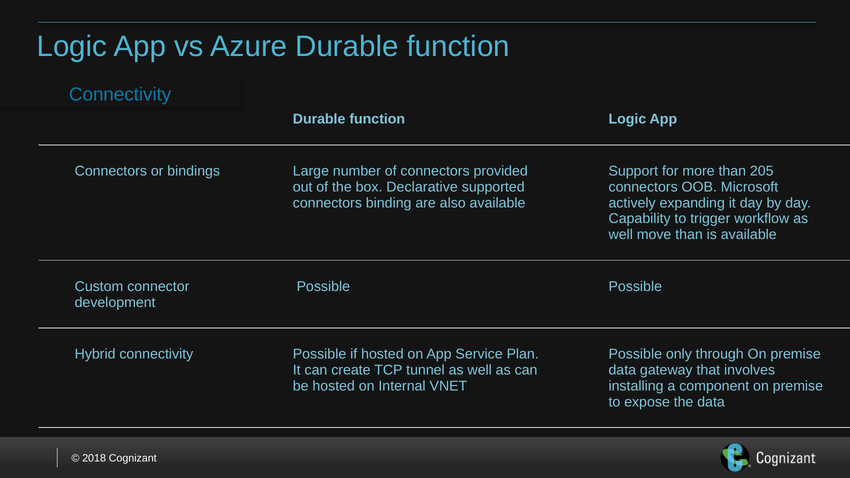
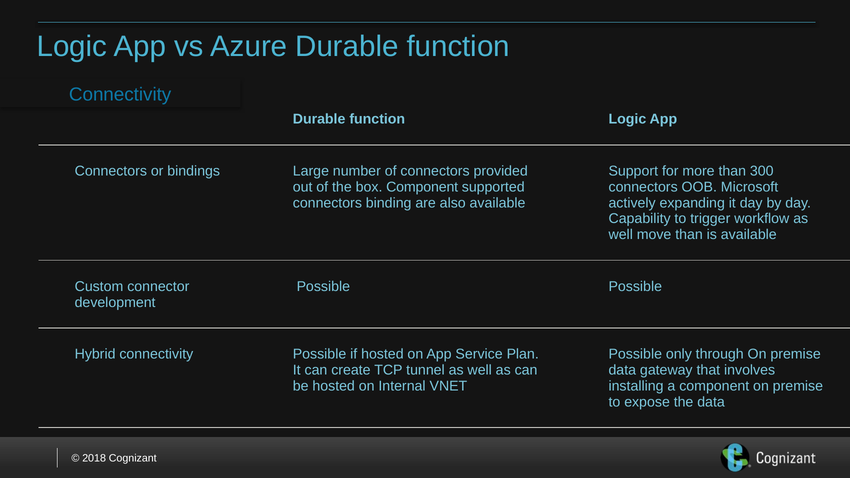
205: 205 -> 300 (762, 171)
box Declarative: Declarative -> Component (422, 187)
